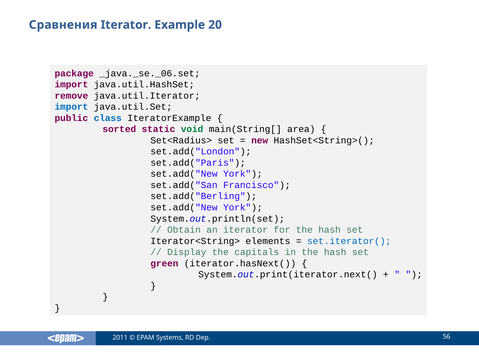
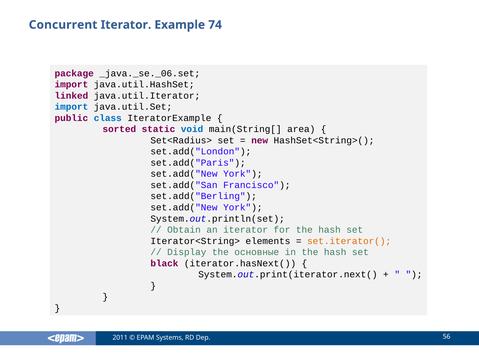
Сравнения: Сравнения -> Concurrent (63, 25)
20: 20 -> 74 (215, 25)
remove: remove -> linked (71, 96)
void colour: green -> blue (192, 129)
set.iterator( colour: blue -> orange (349, 241)
capitals: capitals -> основные (257, 252)
green: green -> black (164, 263)
